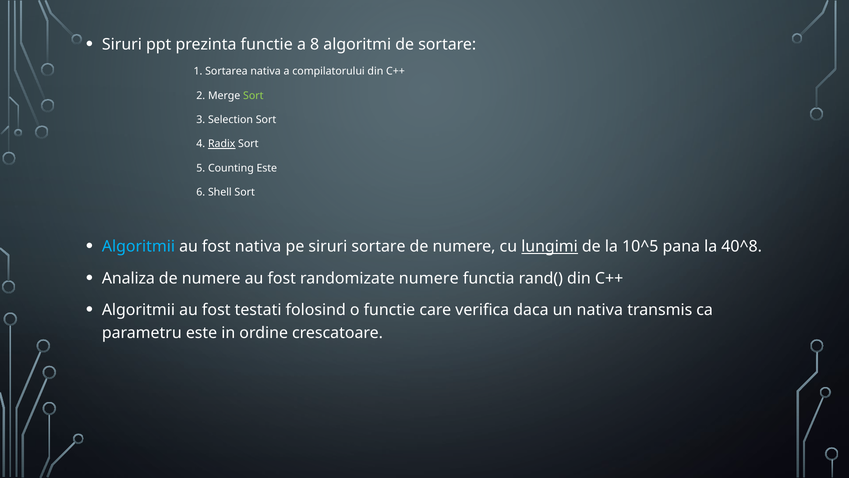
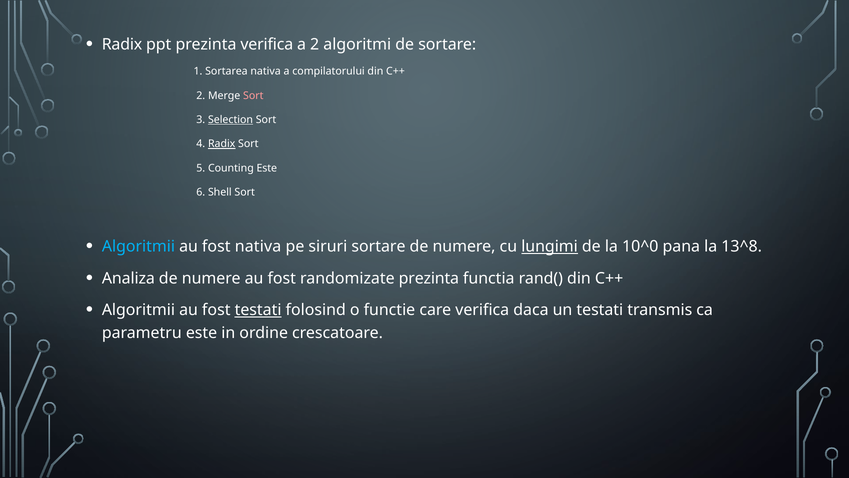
Siruri: Siruri -> Radix (122, 45)
prezinta functie: functie -> verifica (267, 45)
a 8: 8 -> 2 (315, 45)
Sort colour: light green -> pink (253, 96)
Selection underline: none -> present (231, 120)
10^5: 10^5 -> 10^0 (640, 246)
40^8: 40^8 -> 13^8 (742, 246)
randomizate numere: numere -> prezinta (429, 278)
testati underline: none -> present (258, 310)
un nativa: nativa -> testati (600, 310)
